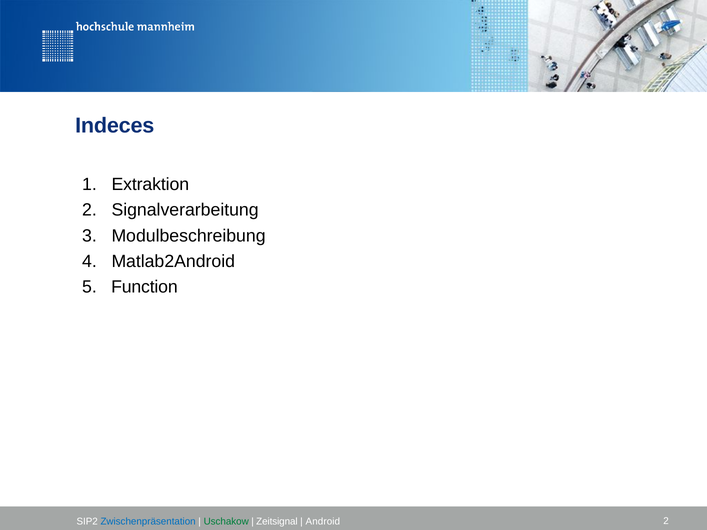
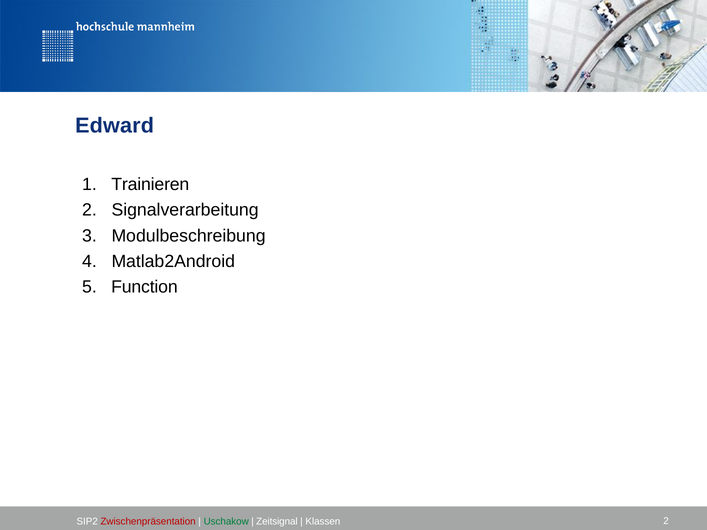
Indeces: Indeces -> Edward (115, 126)
Extraktion: Extraktion -> Trainieren (150, 184)
Zwischenpräsentation colour: blue -> red (148, 522)
Android: Android -> Klassen (323, 522)
